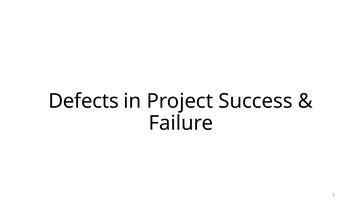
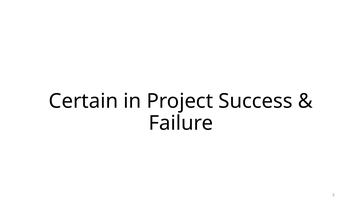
Defects: Defects -> Certain (83, 101)
